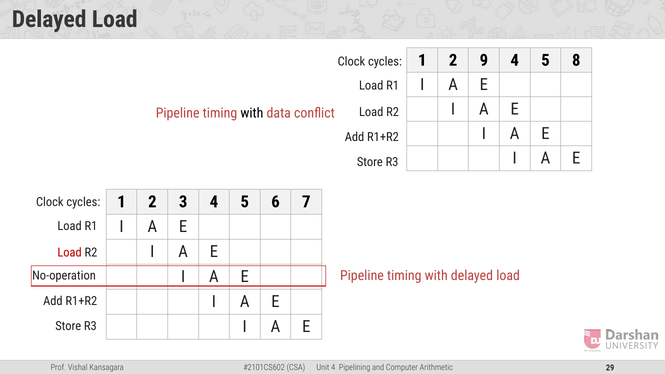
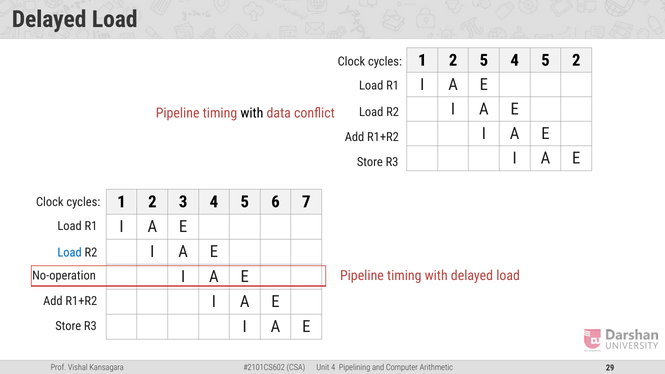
2 9: 9 -> 5 (484, 60)
5 8: 8 -> 2 (576, 60)
Load colour: red -> blue (70, 252)
